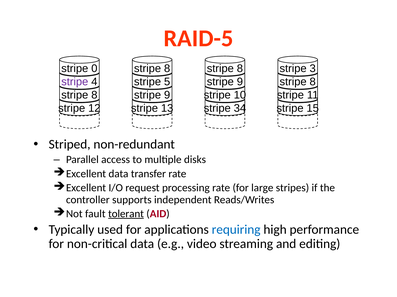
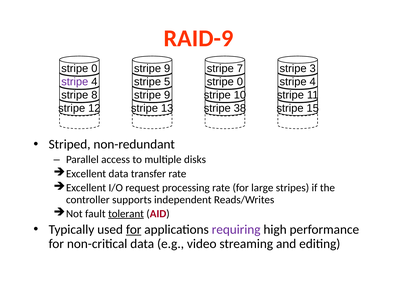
RAID-5: RAID-5 -> RAID-9 (198, 38)
8: 8 -> 9 (167, 69)
8: 8 -> 7 (240, 69)
9: 9 -> 0 (240, 82)
8: 8 -> 4 (313, 82)
34: 34 -> 38 (240, 108)
for underline: none -> present (134, 230)
requiring colour: blue -> purple (236, 230)
